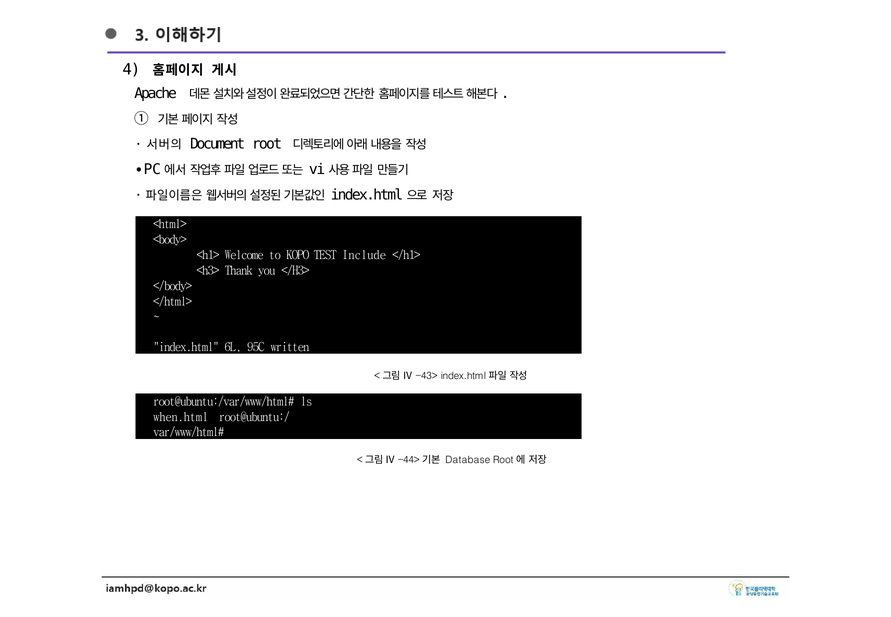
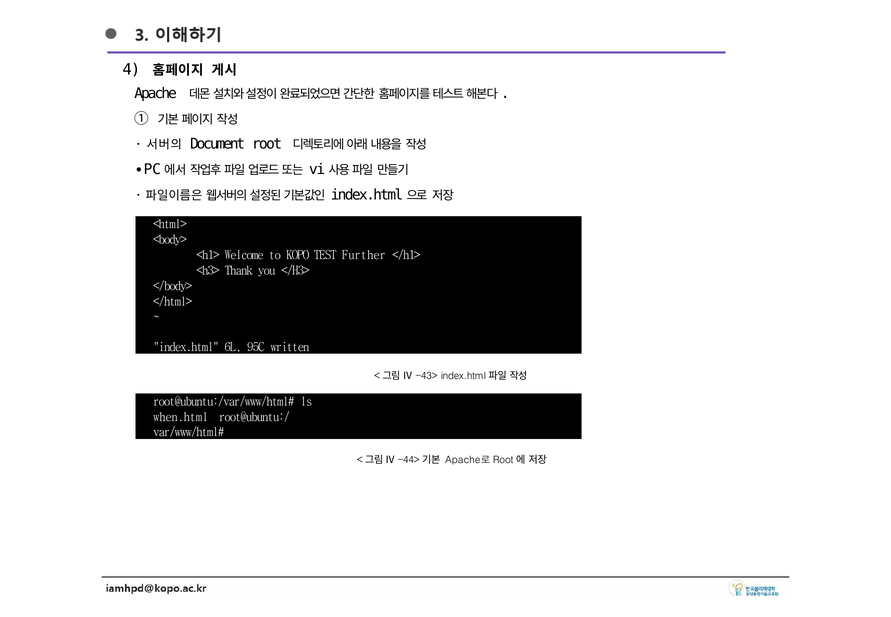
Include: Include -> Further (364, 255)
Database: Database -> Apache로 (468, 460)
